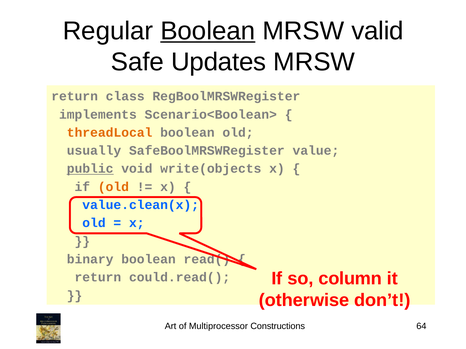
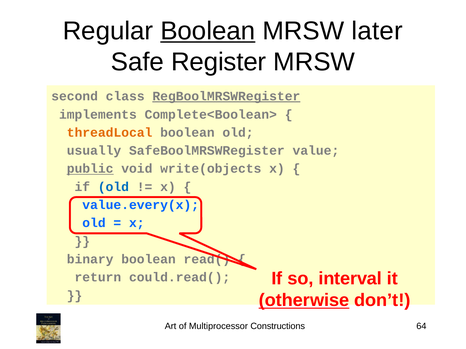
valid: valid -> later (377, 31)
Updates: Updates -> Register (219, 62)
return: return -> second (75, 96)
RegBoolMRSWRegister underline: none -> present (226, 96)
Scenario<Boolean>: Scenario<Boolean> -> Complete<Boolean> (211, 115)
old colour: orange -> blue (113, 187)
value.clean(x: value.clean(x -> value.every(x (141, 205)
column: column -> interval (350, 279)
otherwise underline: none -> present (304, 301)
